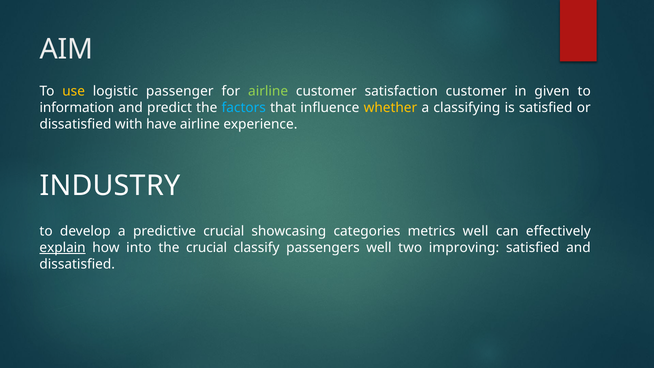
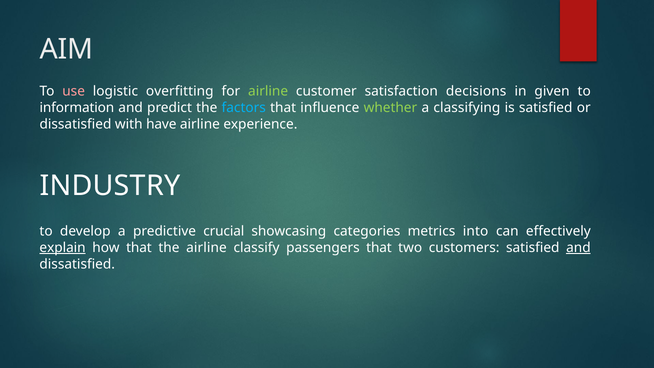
use colour: yellow -> pink (74, 91)
passenger: passenger -> overfitting (180, 91)
satisfaction customer: customer -> decisions (476, 91)
whether colour: yellow -> light green (390, 108)
metrics well: well -> into (476, 231)
how into: into -> that (139, 248)
the crucial: crucial -> airline (206, 248)
passengers well: well -> that (379, 248)
improving: improving -> customers (464, 248)
and underline: none -> present (578, 248)
